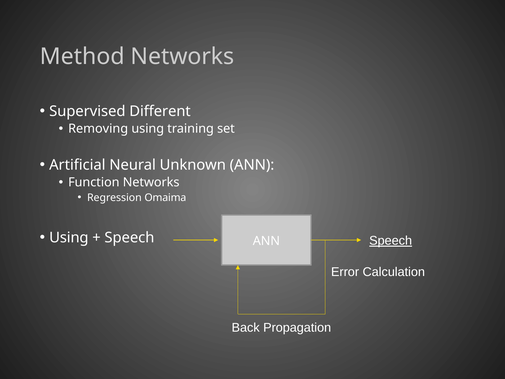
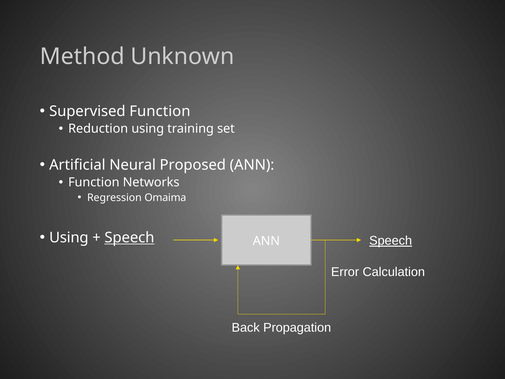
Method Networks: Networks -> Unknown (182, 57)
Supervised Different: Different -> Function (160, 111)
Removing: Removing -> Reduction (98, 129)
Unknown: Unknown -> Proposed (193, 165)
Speech underline: none -> present (129, 237)
